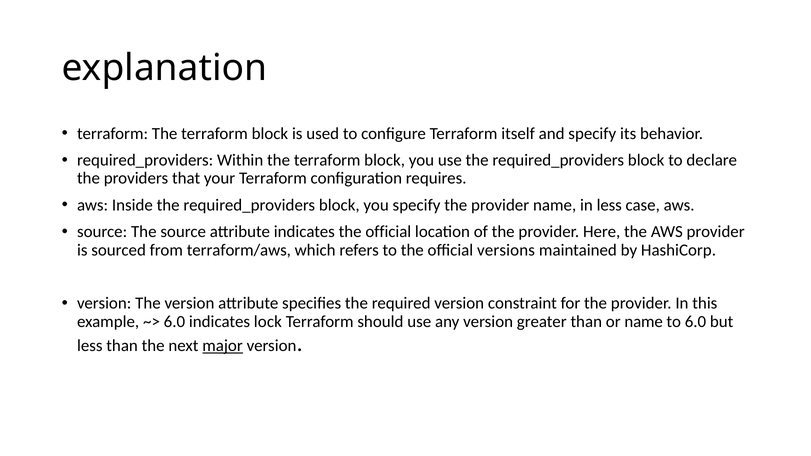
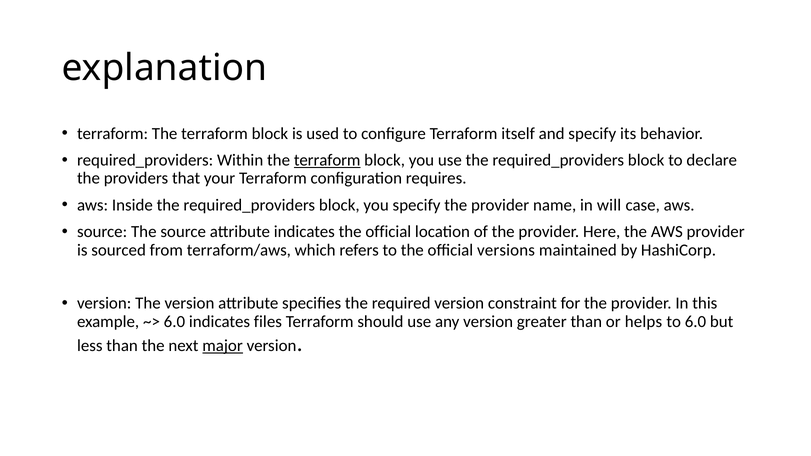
terraform underline: none -> present (327, 160)
in less: less -> will (609, 205)
lock: lock -> files (268, 322)
or name: name -> helps (643, 322)
